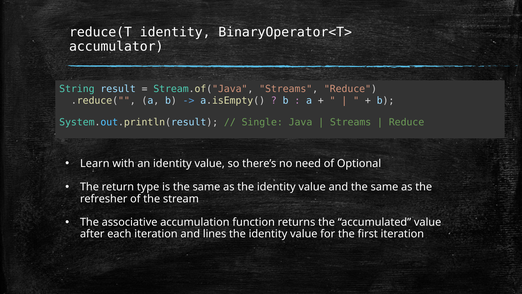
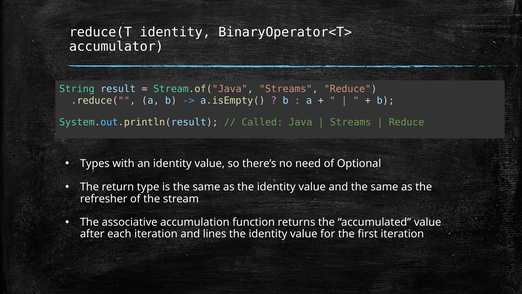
Single: Single -> Called (262, 122)
Learn: Learn -> Types (95, 163)
